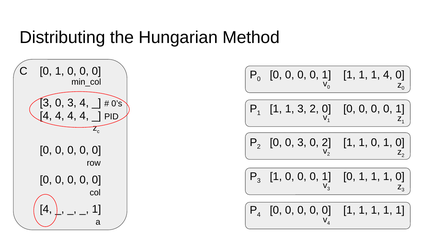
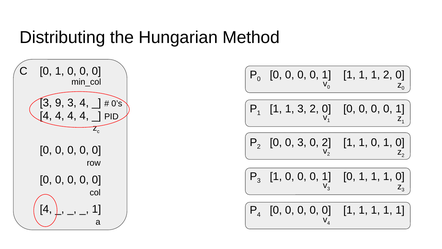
1 4: 4 -> 2 (388, 75)
0: 0 -> 9 (60, 103)
